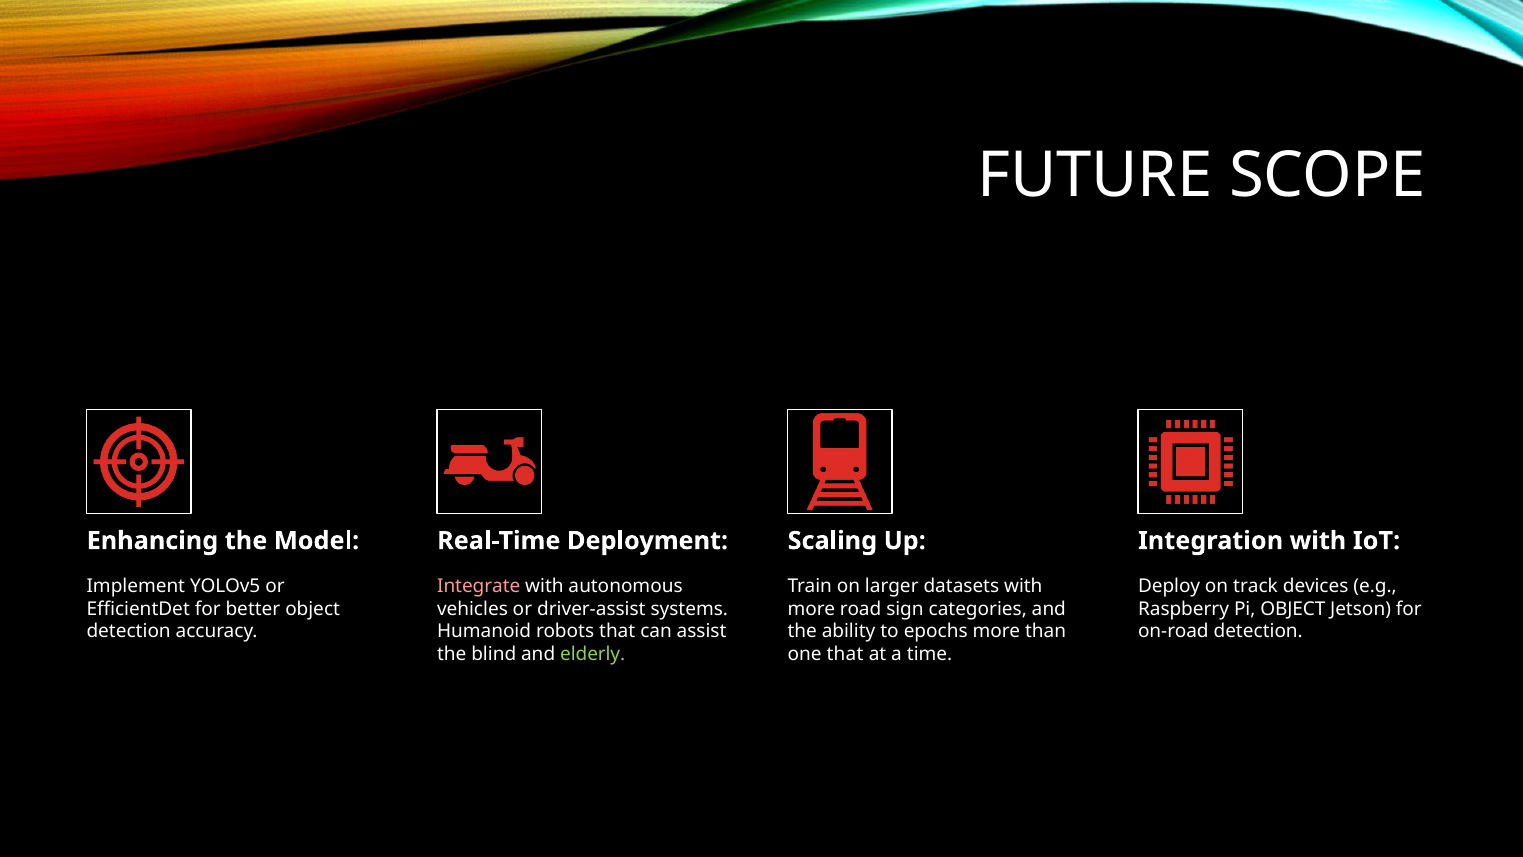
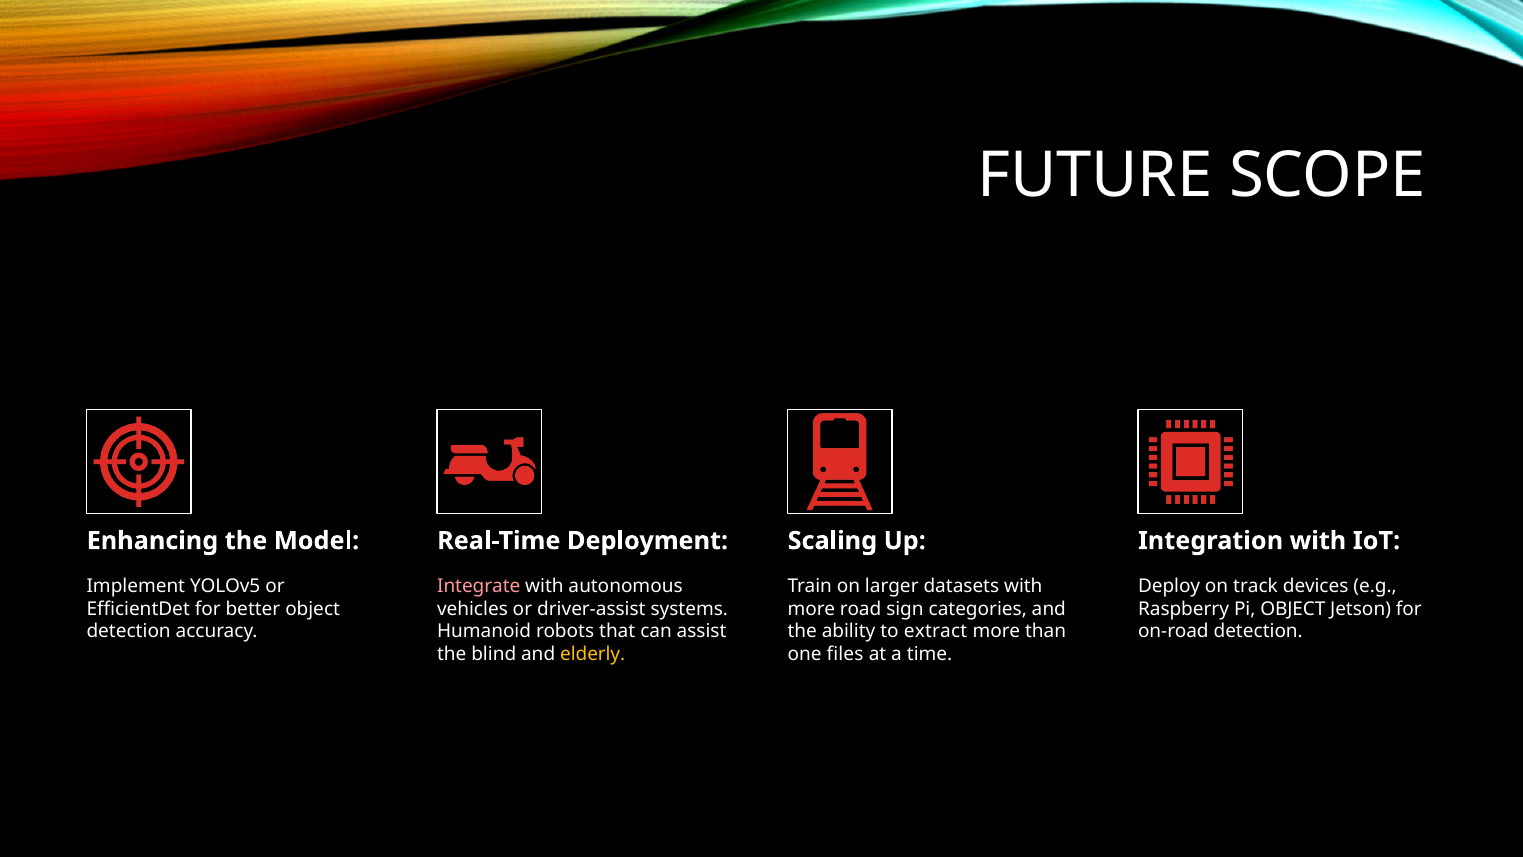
epochs: epochs -> extract (936, 631)
elderly colour: light green -> yellow (593, 654)
one that: that -> files (845, 654)
